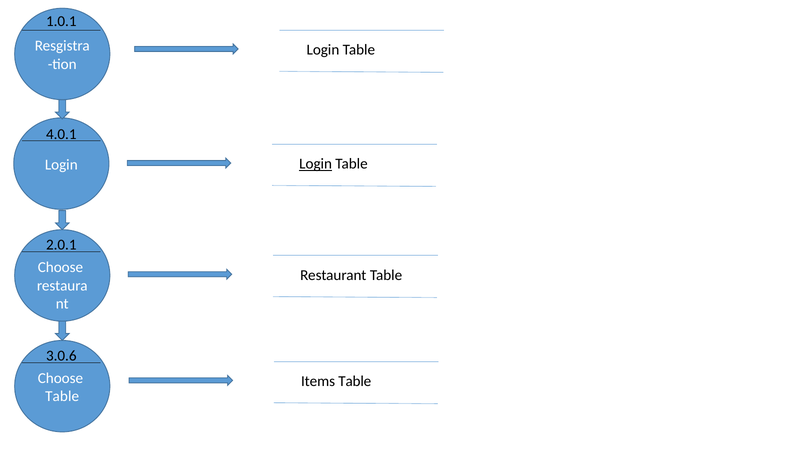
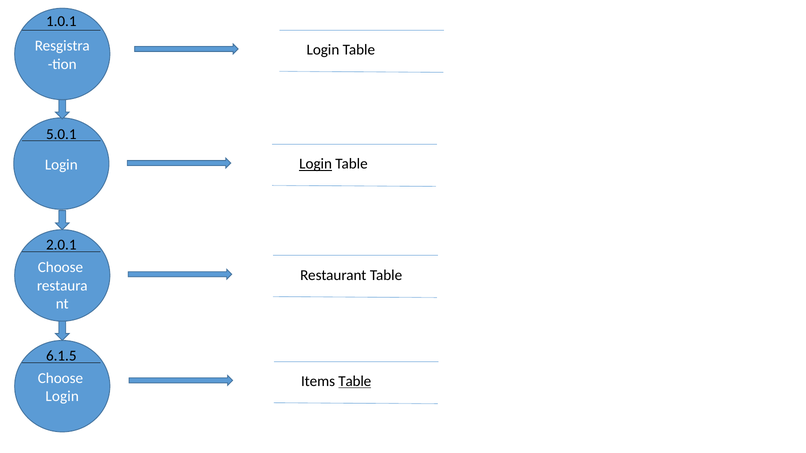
4.0.1: 4.0.1 -> 5.0.1 (61, 134)
3.0.6: 3.0.6 -> 6.1.5 (61, 356)
Table underline: none -> present (355, 382)
Table: Table -> Login (62, 397)
